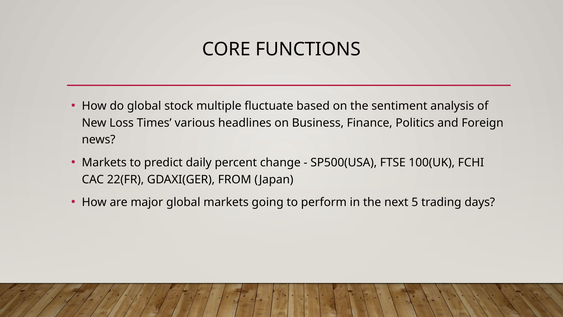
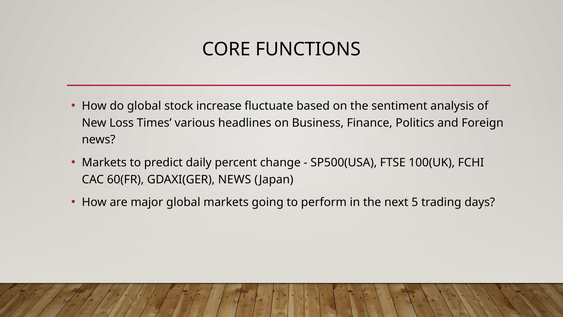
multiple: multiple -> increase (219, 106)
22(FR: 22(FR -> 60(FR (125, 179)
GDAXI(GER FROM: FROM -> NEWS (235, 179)
